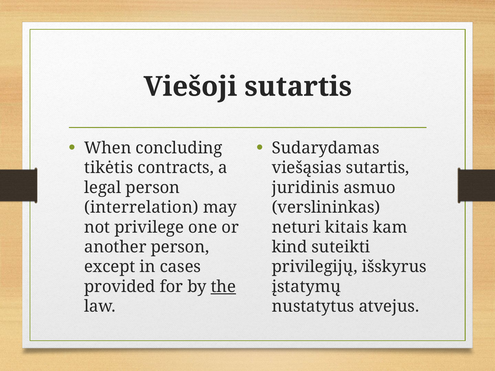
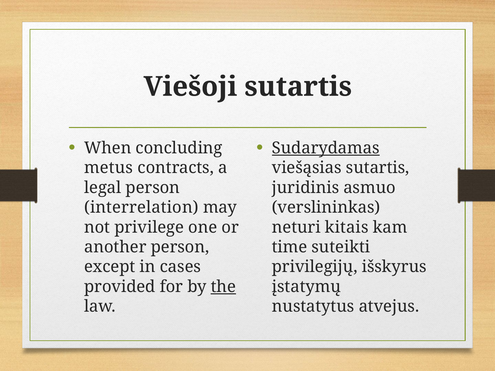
Sudarydamas underline: none -> present (326, 148)
tikėtis: tikėtis -> metus (109, 168)
kind: kind -> time (290, 247)
